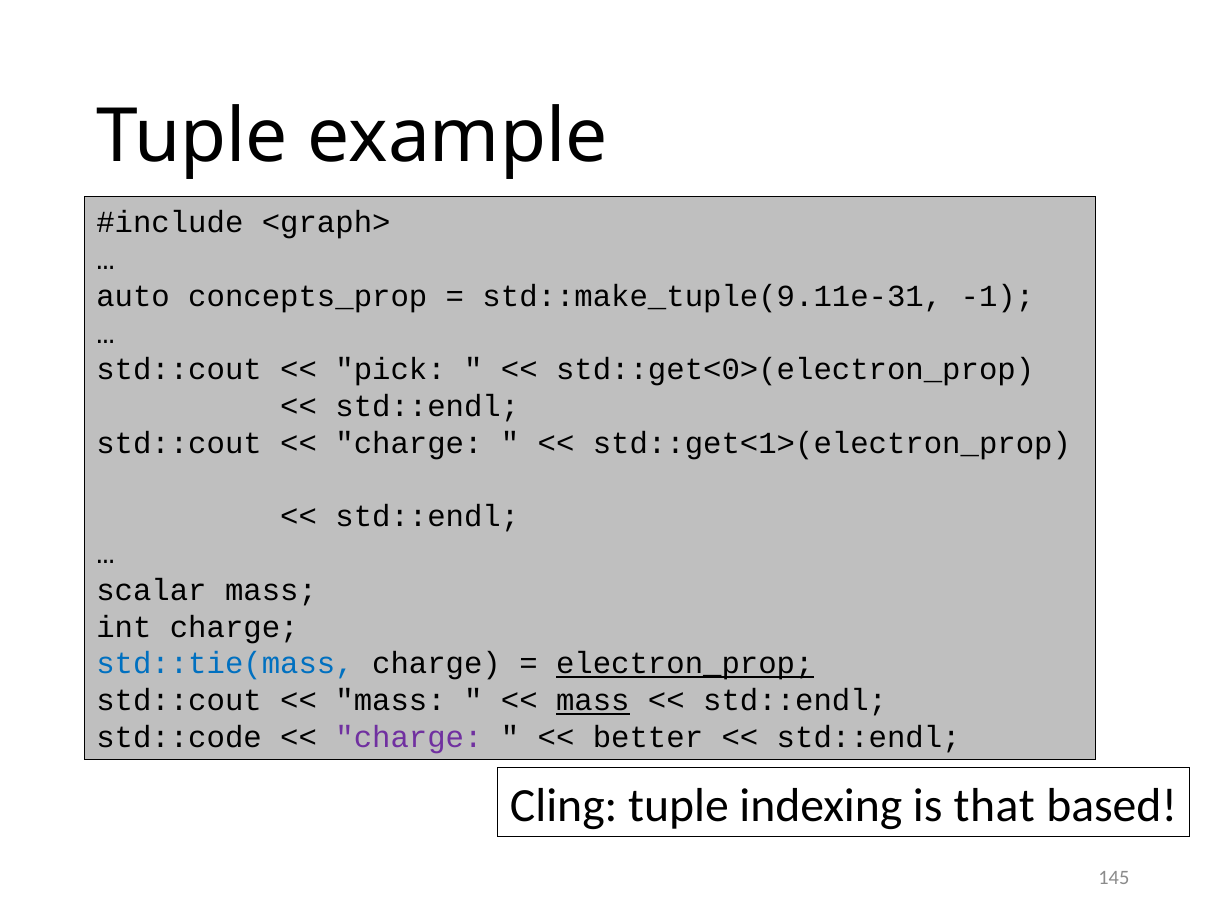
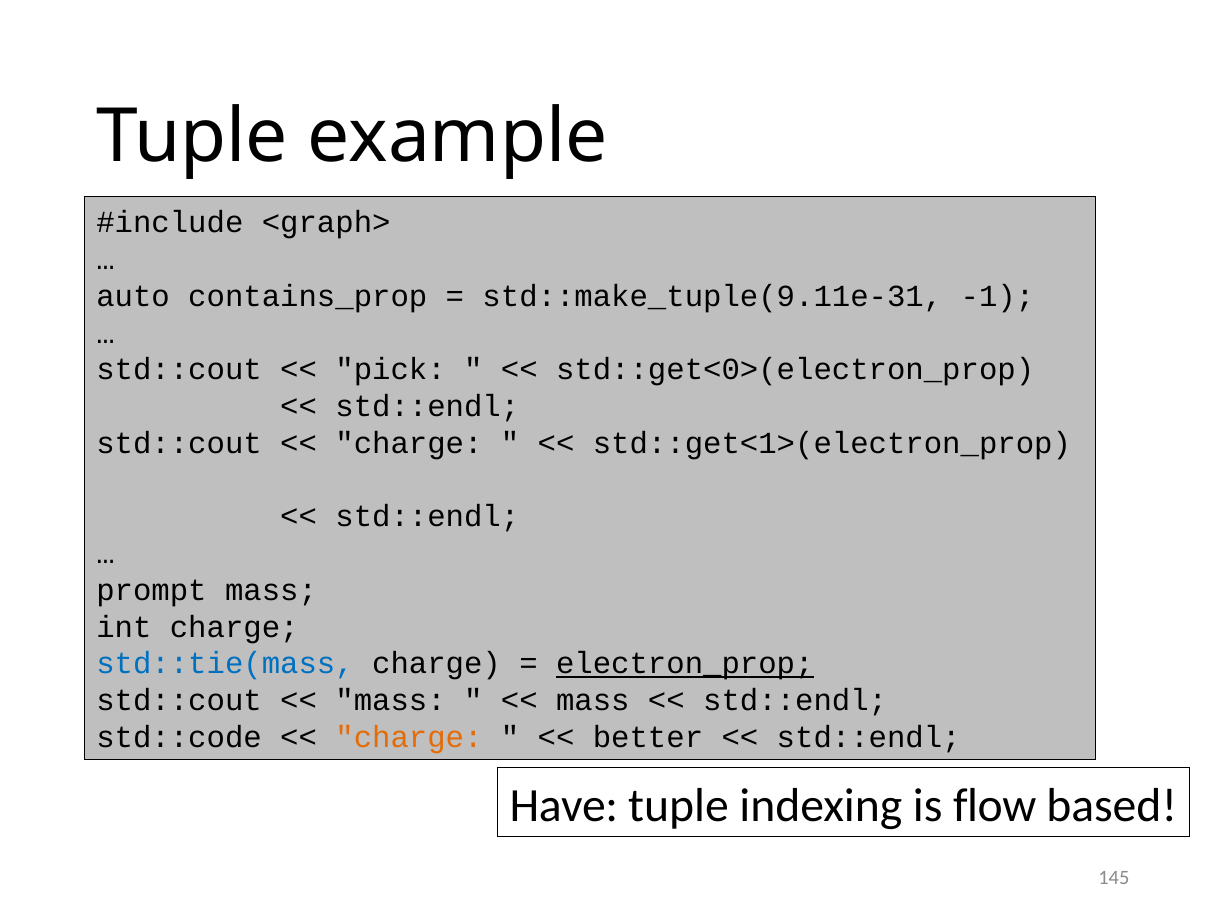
concepts_prop: concepts_prop -> contains_prop (308, 296)
scalar: scalar -> prompt (151, 591)
mass underline: present -> none (593, 701)
charge colour: purple -> orange (409, 738)
Cling: Cling -> Have (564, 806)
that: that -> flow (995, 806)
